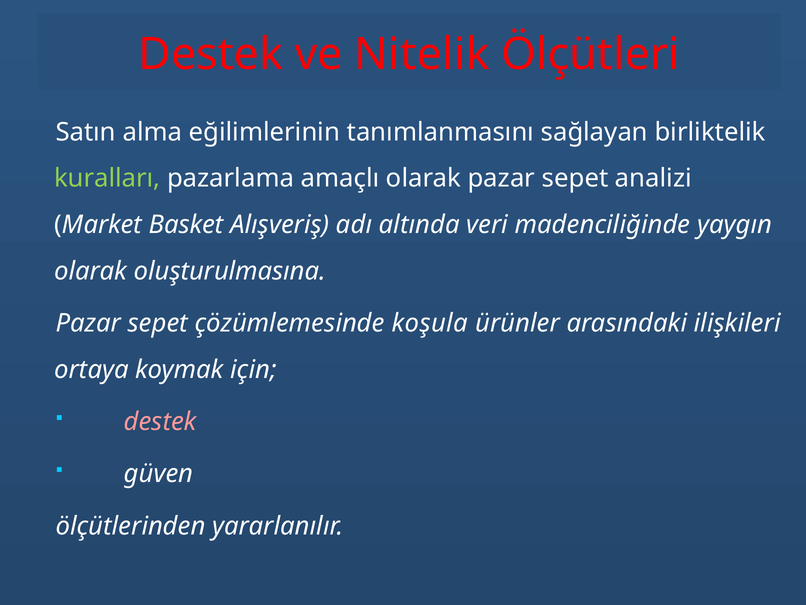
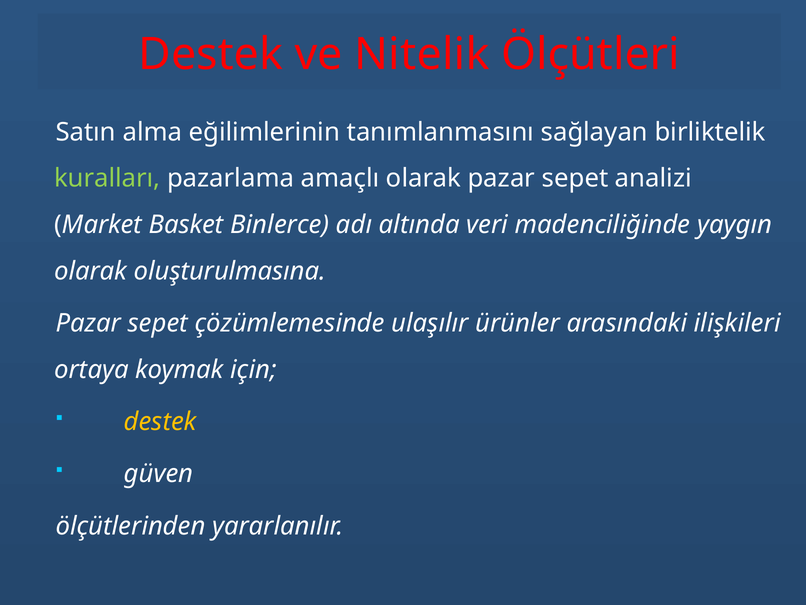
Alışveriş: Alışveriş -> Binlerce (280, 225)
koşula: koşula -> ulaşılır (430, 323)
destek colour: pink -> yellow (160, 421)
